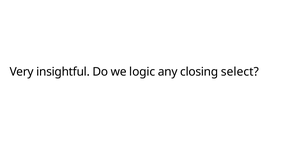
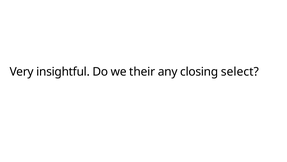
logic: logic -> their (142, 72)
